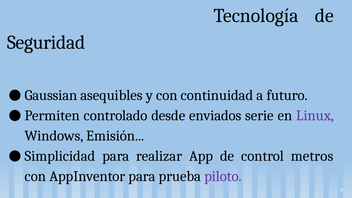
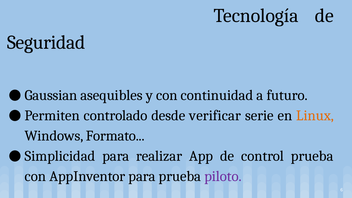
enviados: enviados -> verificar (215, 116)
Linux colour: purple -> orange (315, 116)
Emisión: Emisión -> Formato (115, 136)
control metros: metros -> prueba (312, 156)
